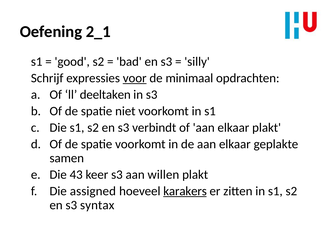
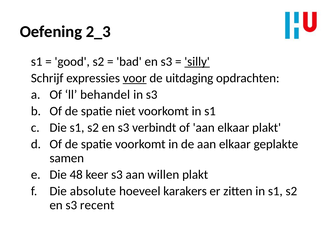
2_1: 2_1 -> 2_3 (98, 32)
silly underline: none -> present (197, 62)
minimaal: minimaal -> uitdaging (189, 78)
deeltaken: deeltaken -> behandel (105, 95)
43: 43 -> 48 (76, 175)
assigned: assigned -> absolute (93, 191)
karakers underline: present -> none (185, 191)
syntax: syntax -> recent (97, 205)
